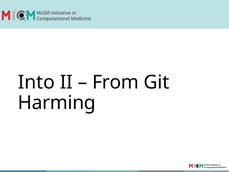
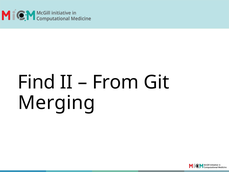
Into: Into -> Find (37, 82)
Harming: Harming -> Merging (57, 103)
